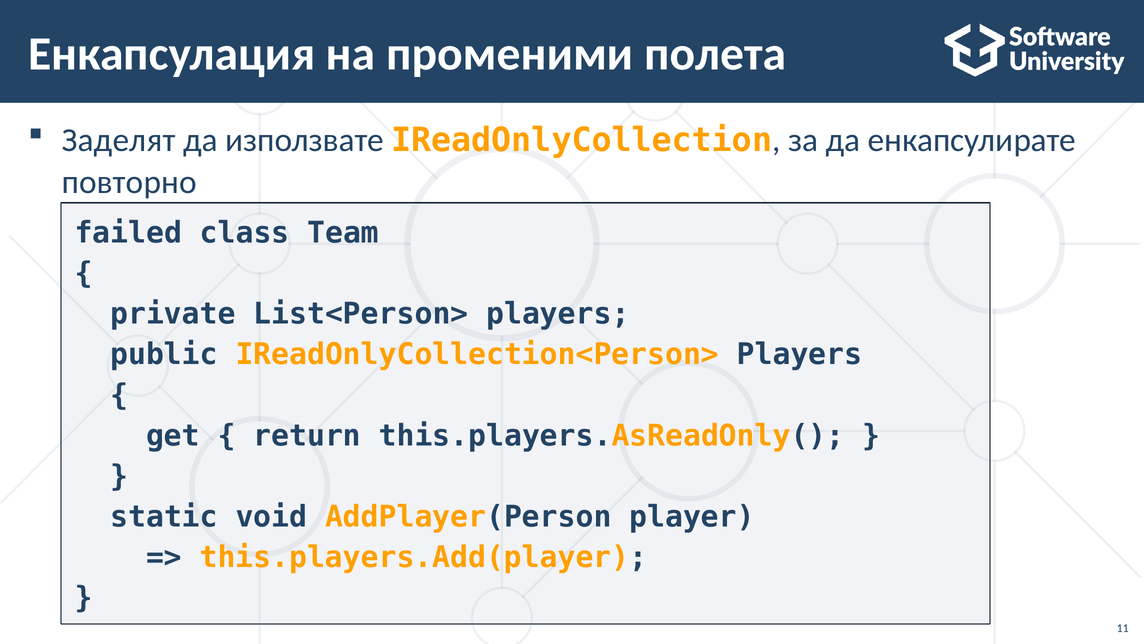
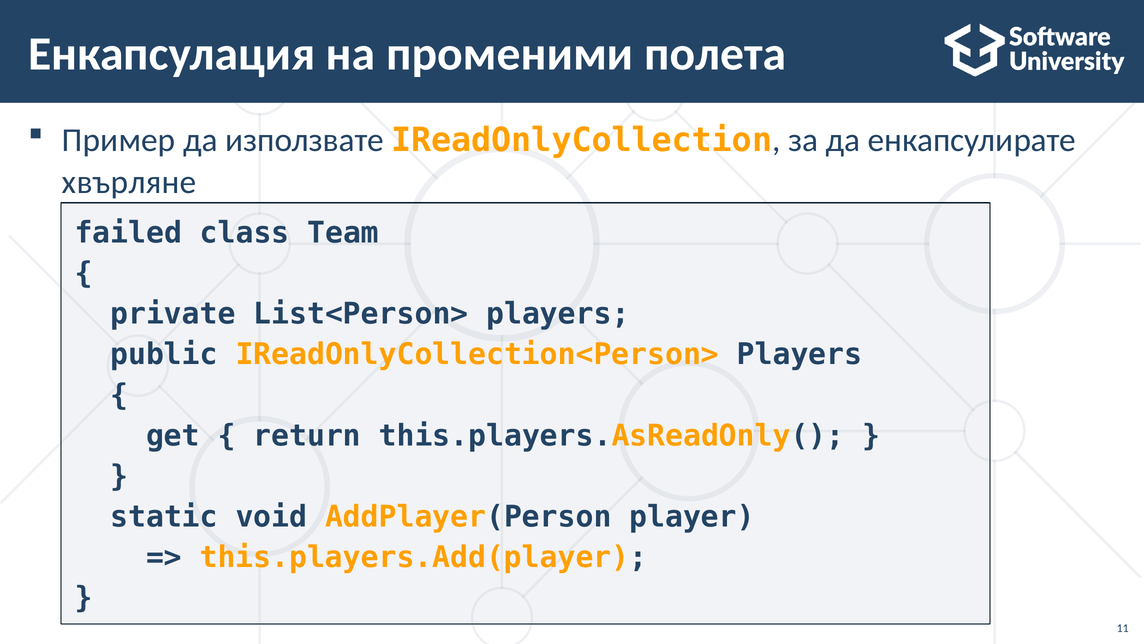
Заделят: Заделят -> Пример (119, 140)
повторно: повторно -> хвърляне (129, 182)
